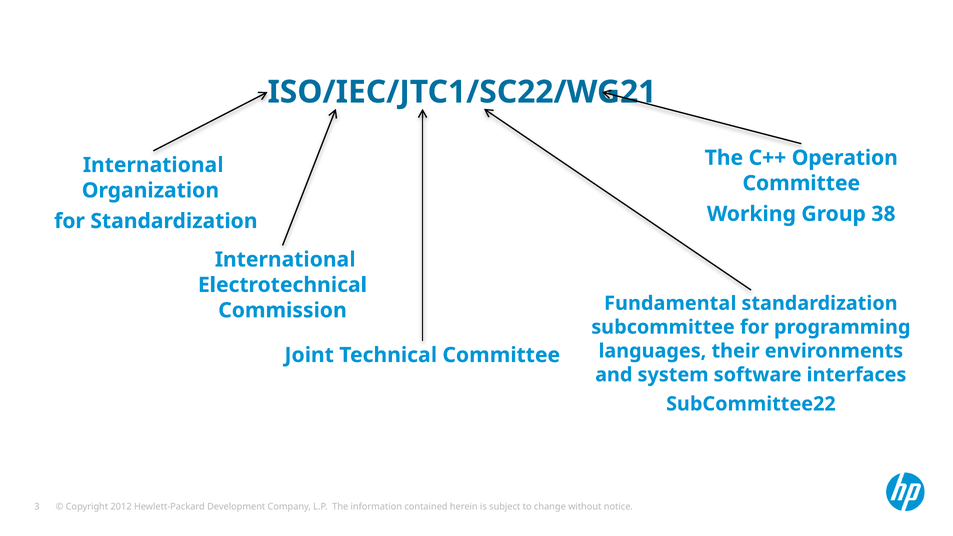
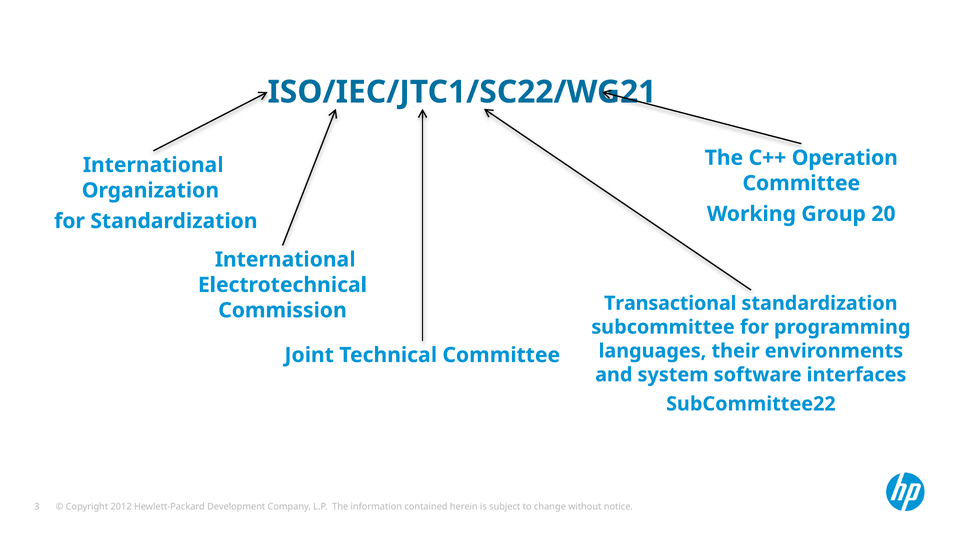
38: 38 -> 20 (883, 214)
Fundamental: Fundamental -> Transactional (670, 303)
